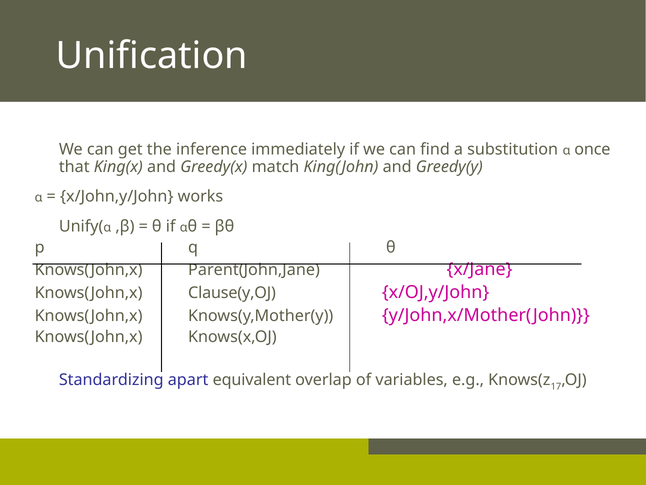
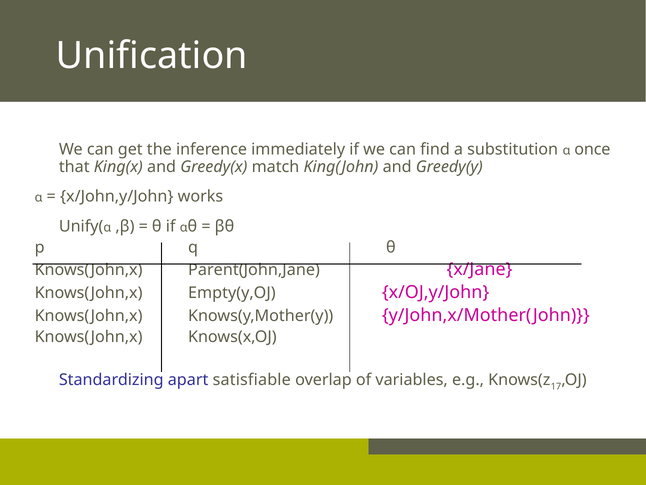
Clause(y,OJ: Clause(y,OJ -> Empty(y,OJ (232, 292)
equivalent: equivalent -> satisfiable (252, 380)
